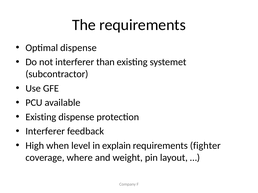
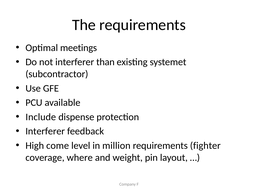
Optimal dispense: dispense -> meetings (79, 48)
Existing: Existing -> Include (41, 117)
when: when -> come (58, 146)
explain: explain -> million (116, 146)
